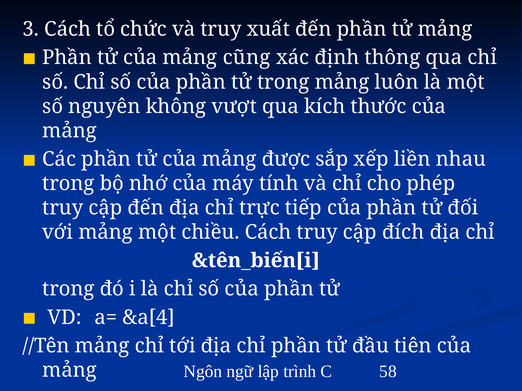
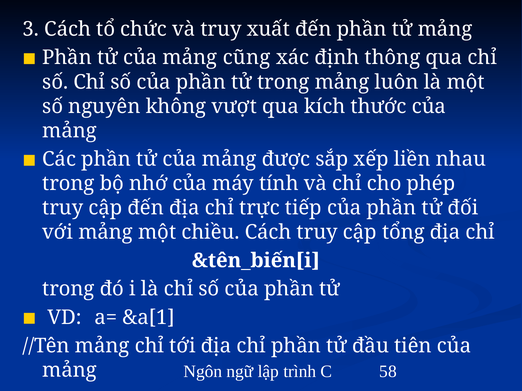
đích: đích -> tổng (403, 232)
&a[4: &a[4 -> &a[1 (149, 318)
